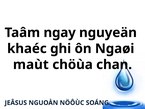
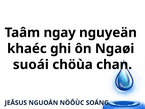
maùt: maùt -> suoái (31, 64)
